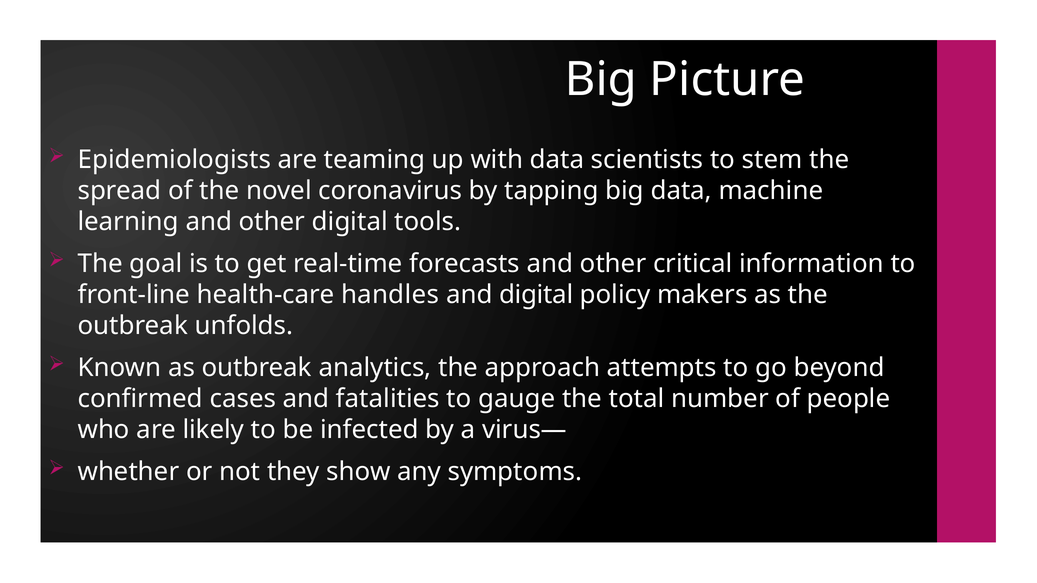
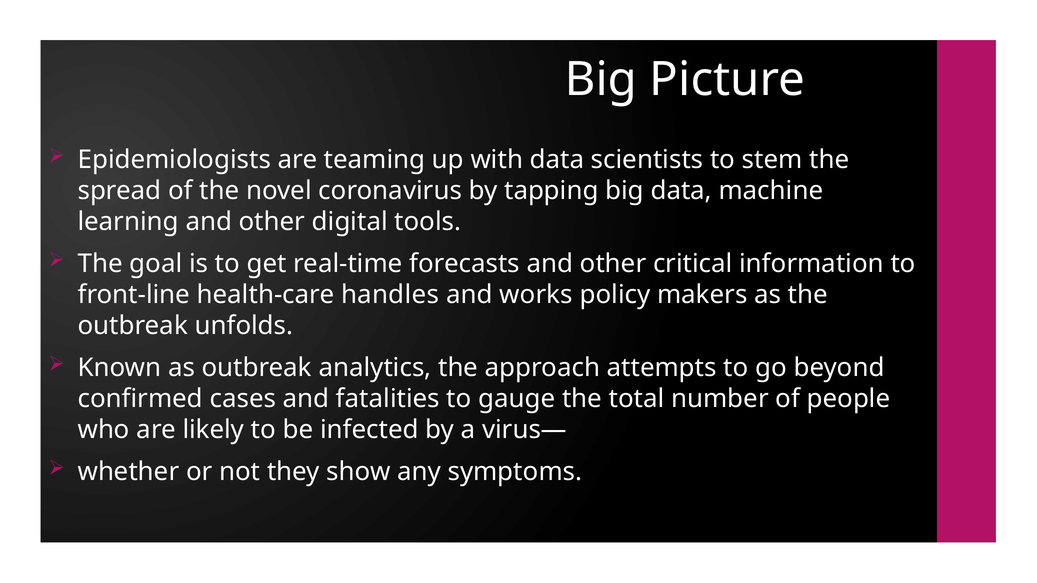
and digital: digital -> works (536, 295)
